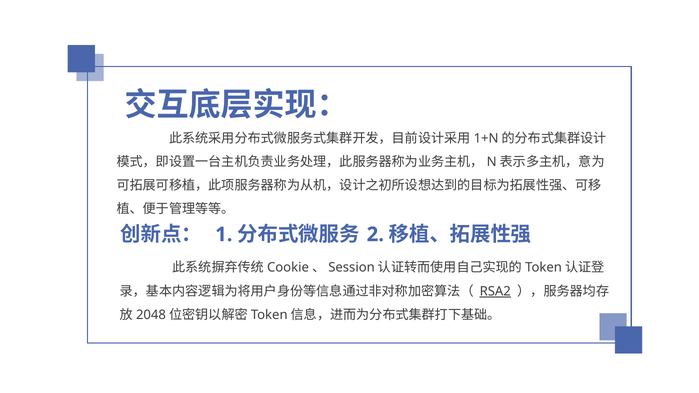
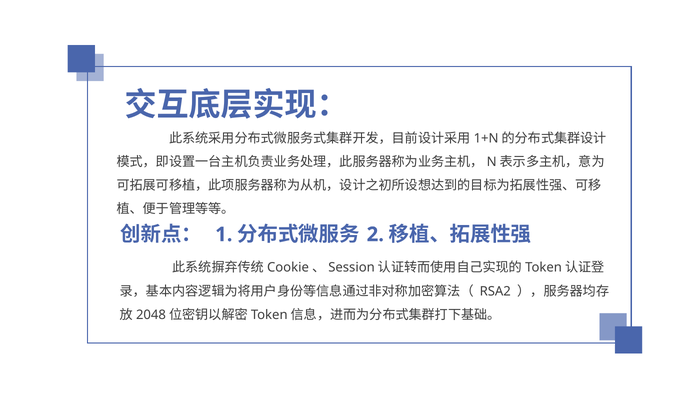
RSA2 underline: present -> none (495, 291)
